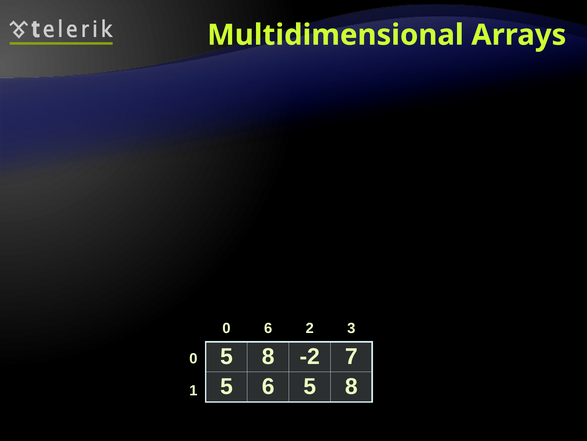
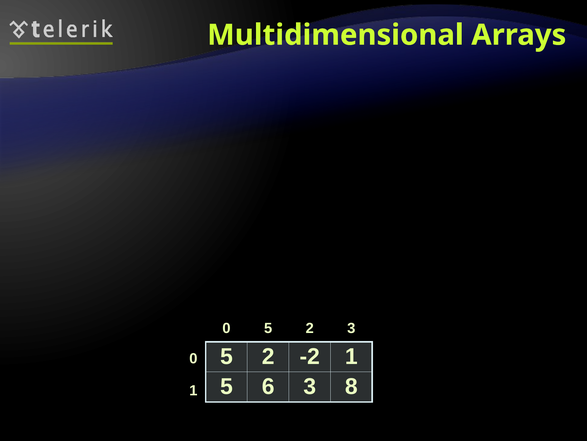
0 6: 6 -> 5 (268, 328)
8: 8 -> 2 (268, 356)
-2 7: 7 -> 1 (351, 356)
6 5: 5 -> 3 (310, 386)
